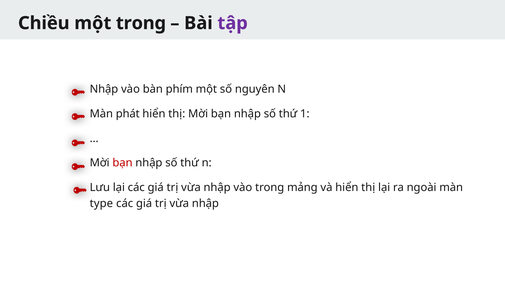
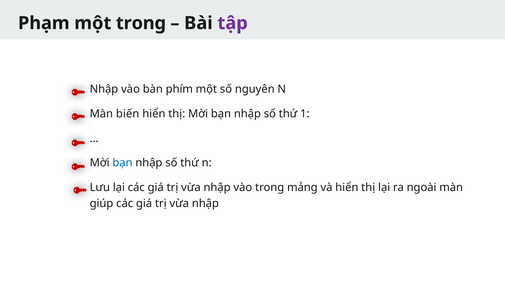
Chiều: Chiều -> Phạm (44, 23)
phát: phát -> biến (128, 114)
bạn colour: red -> blue (122, 163)
type: type -> giúp (101, 204)
